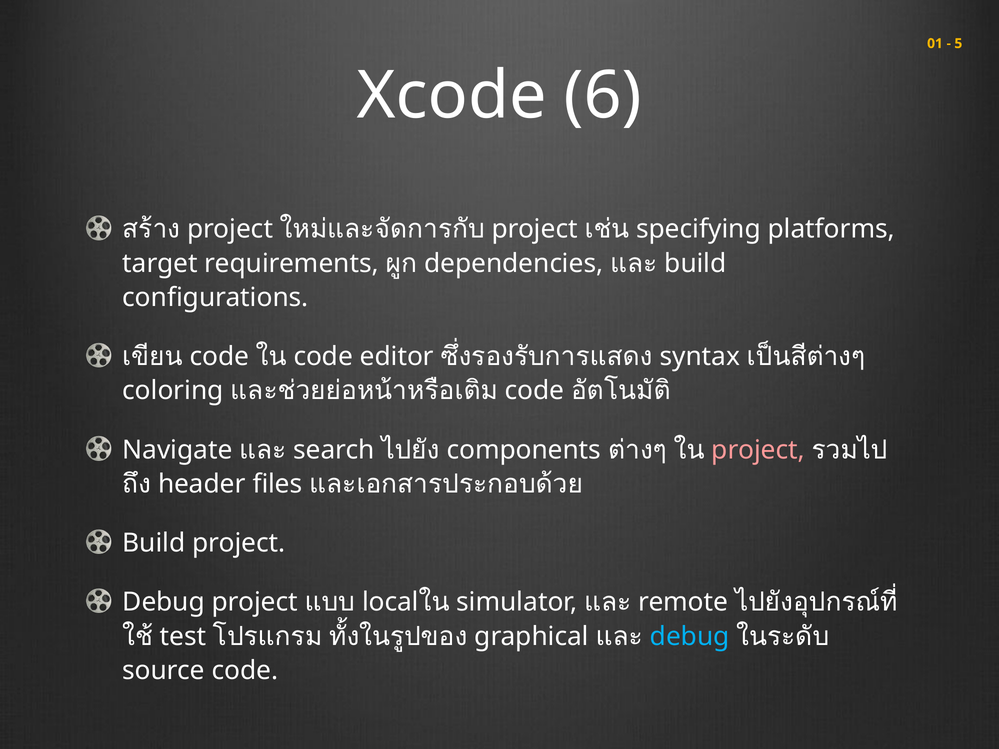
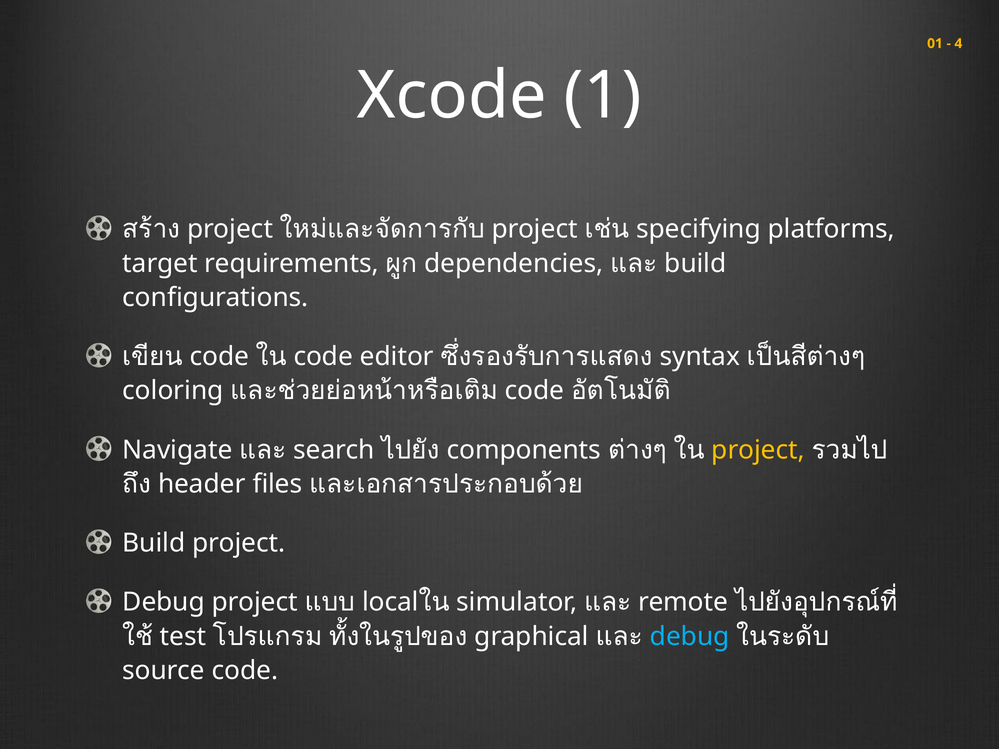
5: 5 -> 4 (958, 44)
6: 6 -> 1 (603, 96)
project colour: pink -> yellow (758, 450)
